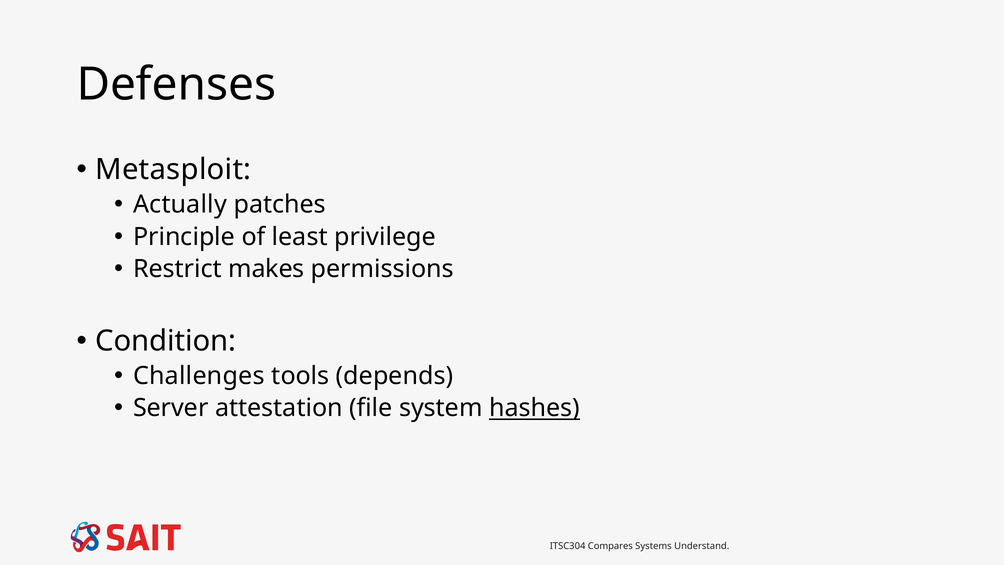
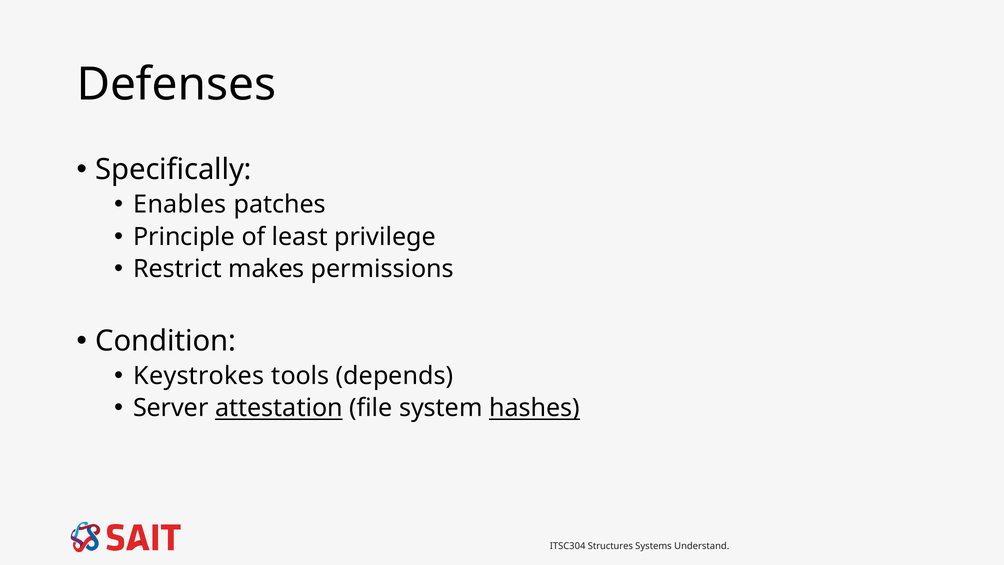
Metasploit: Metasploit -> Specifically (174, 170)
Actually: Actually -> Enables (180, 204)
Challenges: Challenges -> Keystrokes (199, 376)
attestation underline: none -> present (279, 408)
Compares: Compares -> Structures (610, 546)
